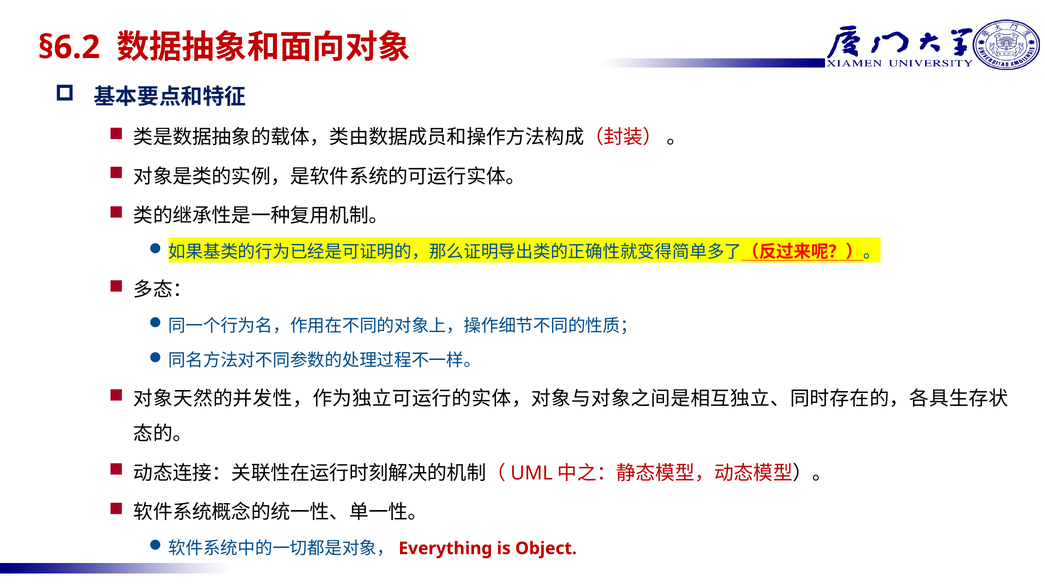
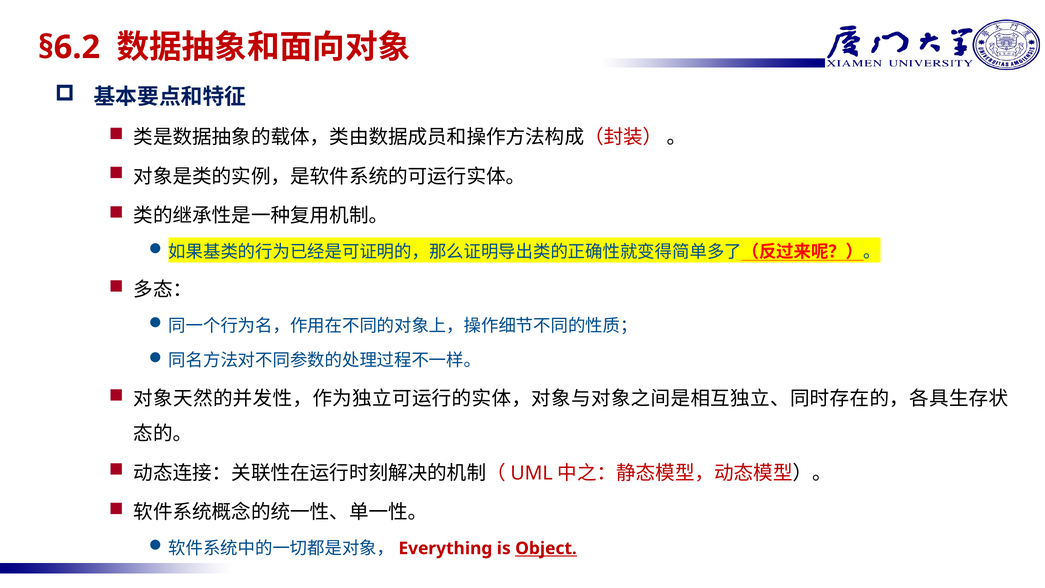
Object underline: none -> present (546, 548)
